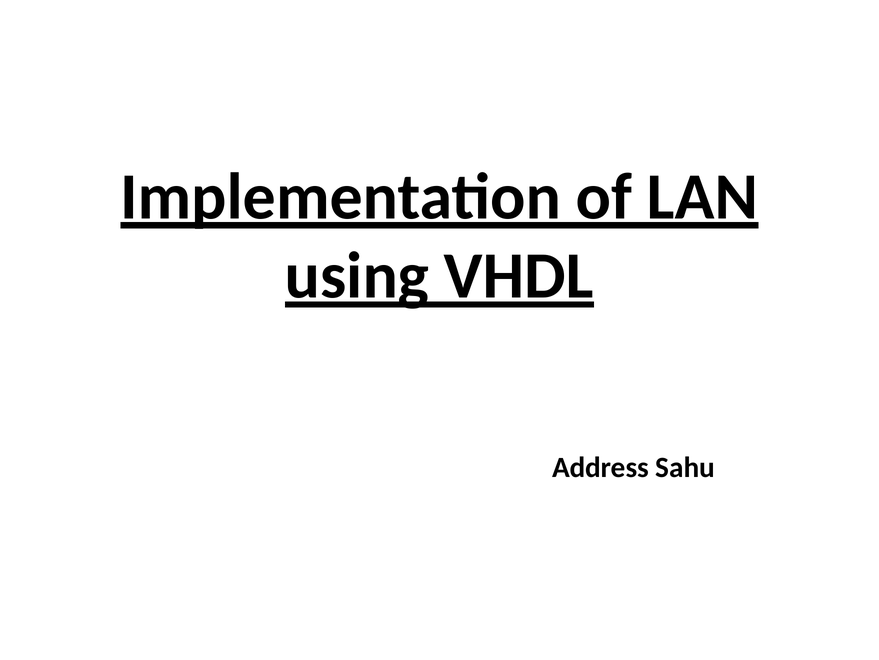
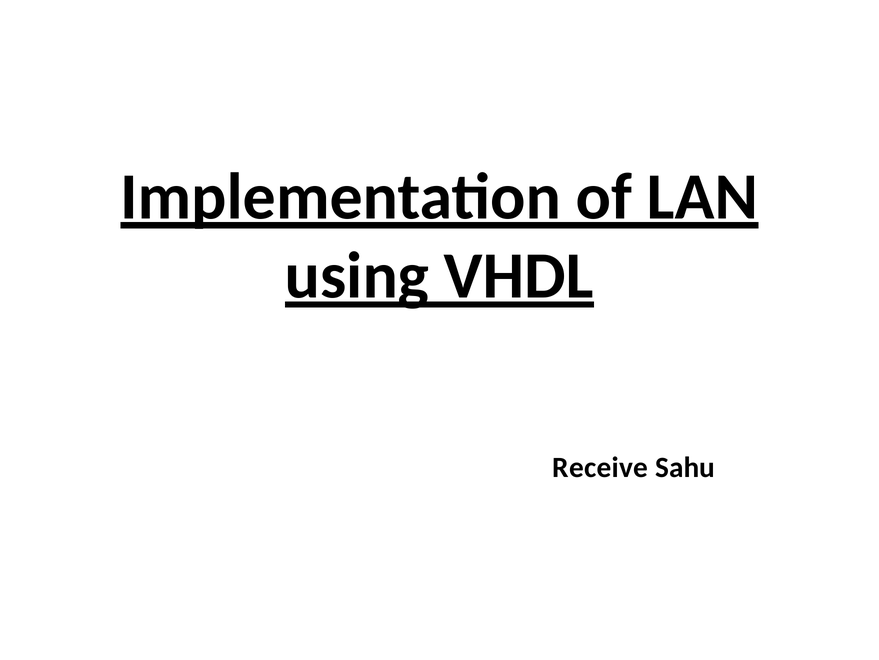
Address: Address -> Receive (600, 467)
